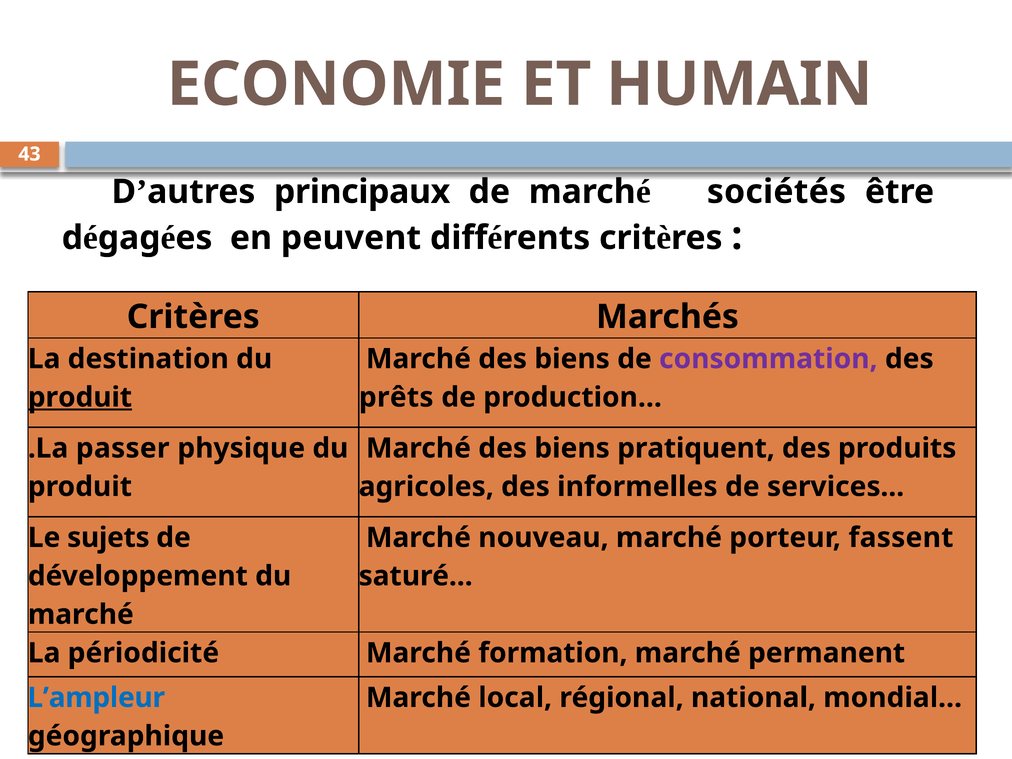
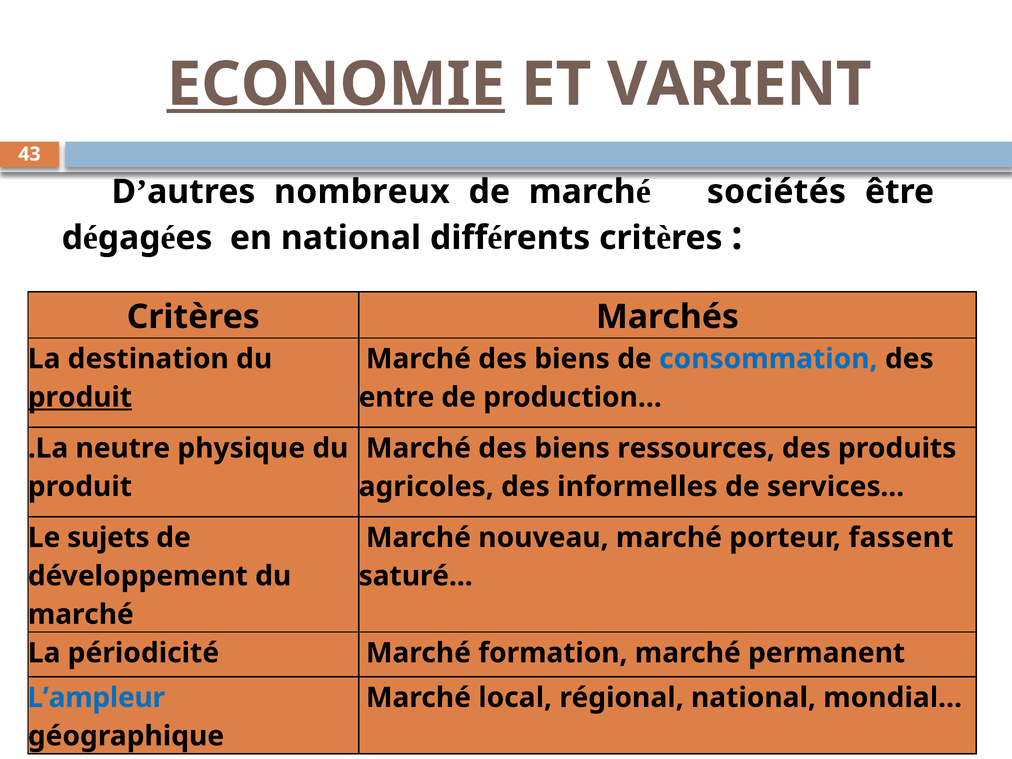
ECONOMIE underline: none -> present (336, 84)
HUMAIN: HUMAIN -> VARIENT (739, 84)
principaux: principaux -> nombreux (362, 192)
en peuvent: peuvent -> national (351, 238)
consommation colour: purple -> blue (768, 359)
prêts: prêts -> entre (396, 397)
passer: passer -> neutre (123, 448)
pratiquent: pratiquent -> ressources (696, 448)
